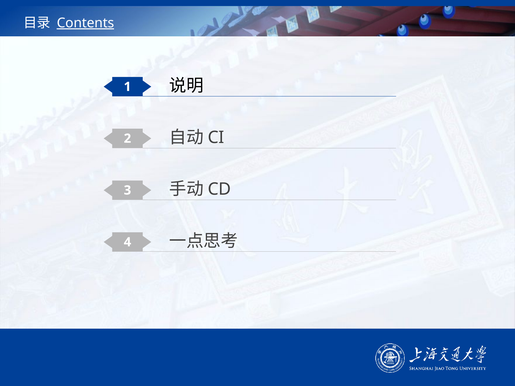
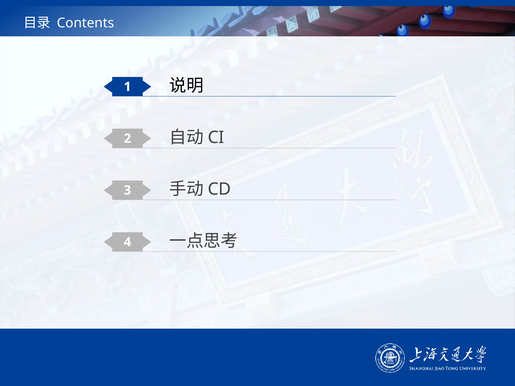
Contents underline: present -> none (85, 23)
